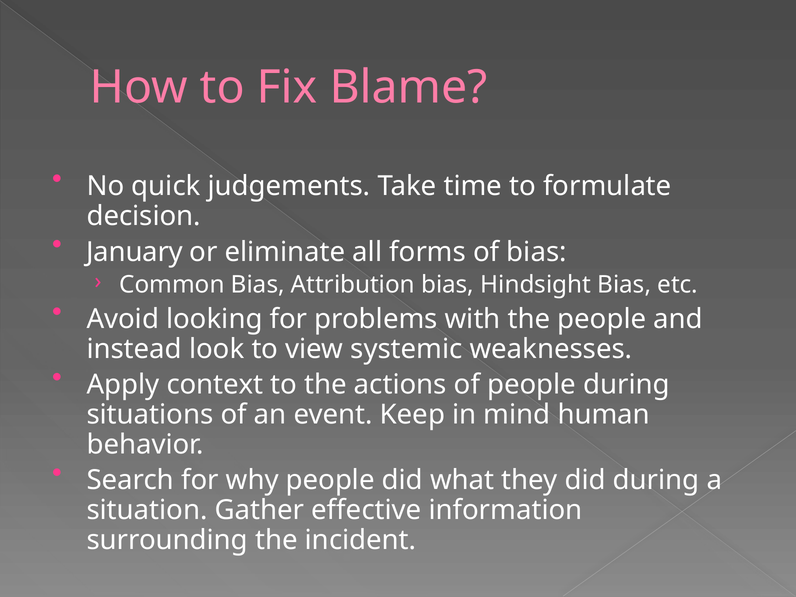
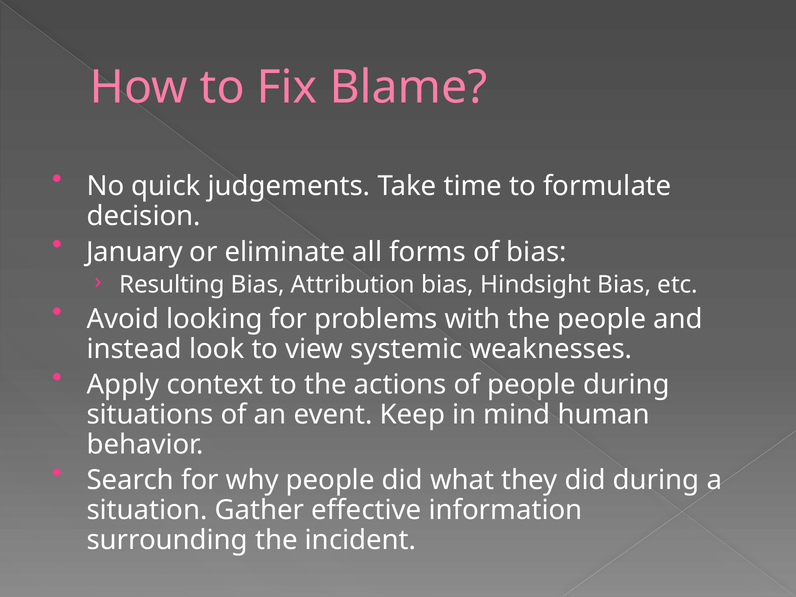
Common: Common -> Resulting (172, 285)
